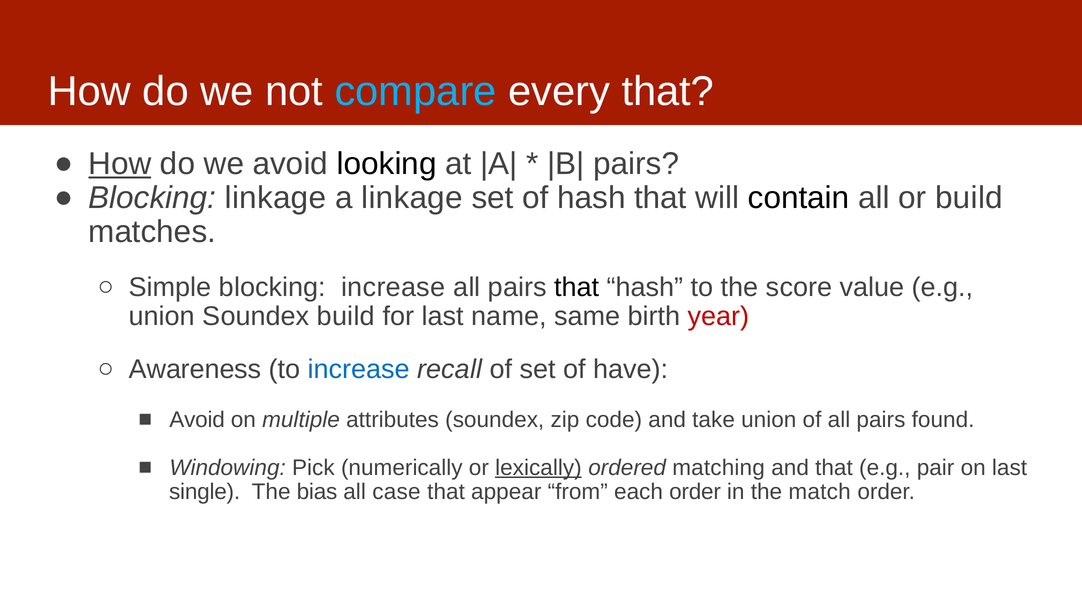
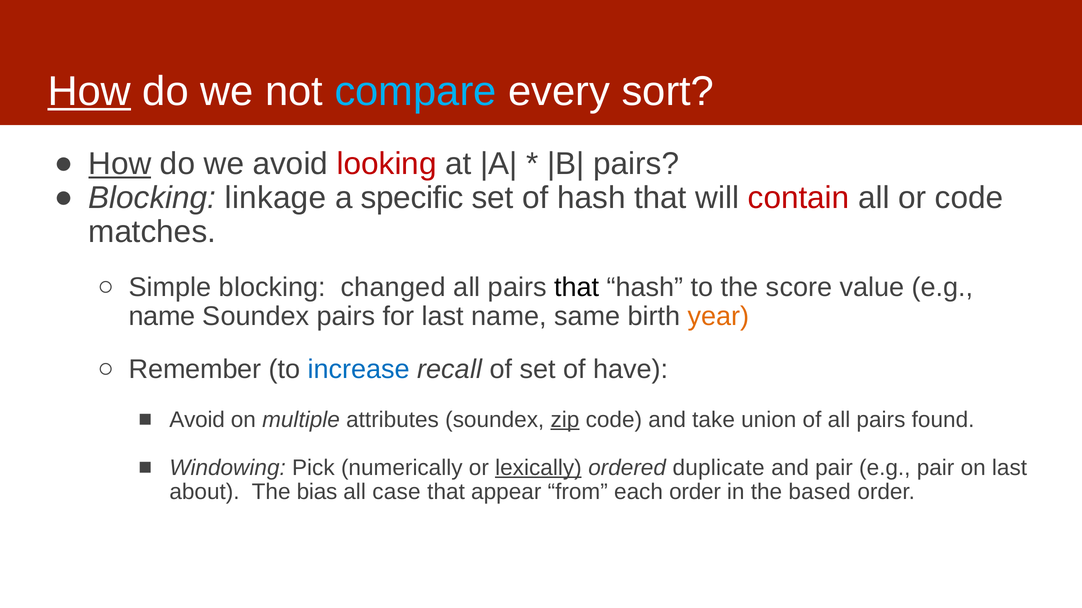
How underline: none -> present (89, 91)
every that: that -> sort (668, 91)
looking colour: black -> red (387, 164)
a linkage: linkage -> specific (412, 198)
contain colour: black -> red (799, 198)
or build: build -> code (969, 198)
blocking increase: increase -> changed (393, 288)
union: union -> name (162, 317)
Soundex build: build -> pairs (346, 317)
year colour: red -> orange (719, 317)
Awareness: Awareness -> Remember (195, 370)
zip underline: none -> present (565, 420)
matching: matching -> duplicate (719, 468)
and that: that -> pair (834, 468)
single: single -> about (204, 492)
match: match -> based (820, 492)
